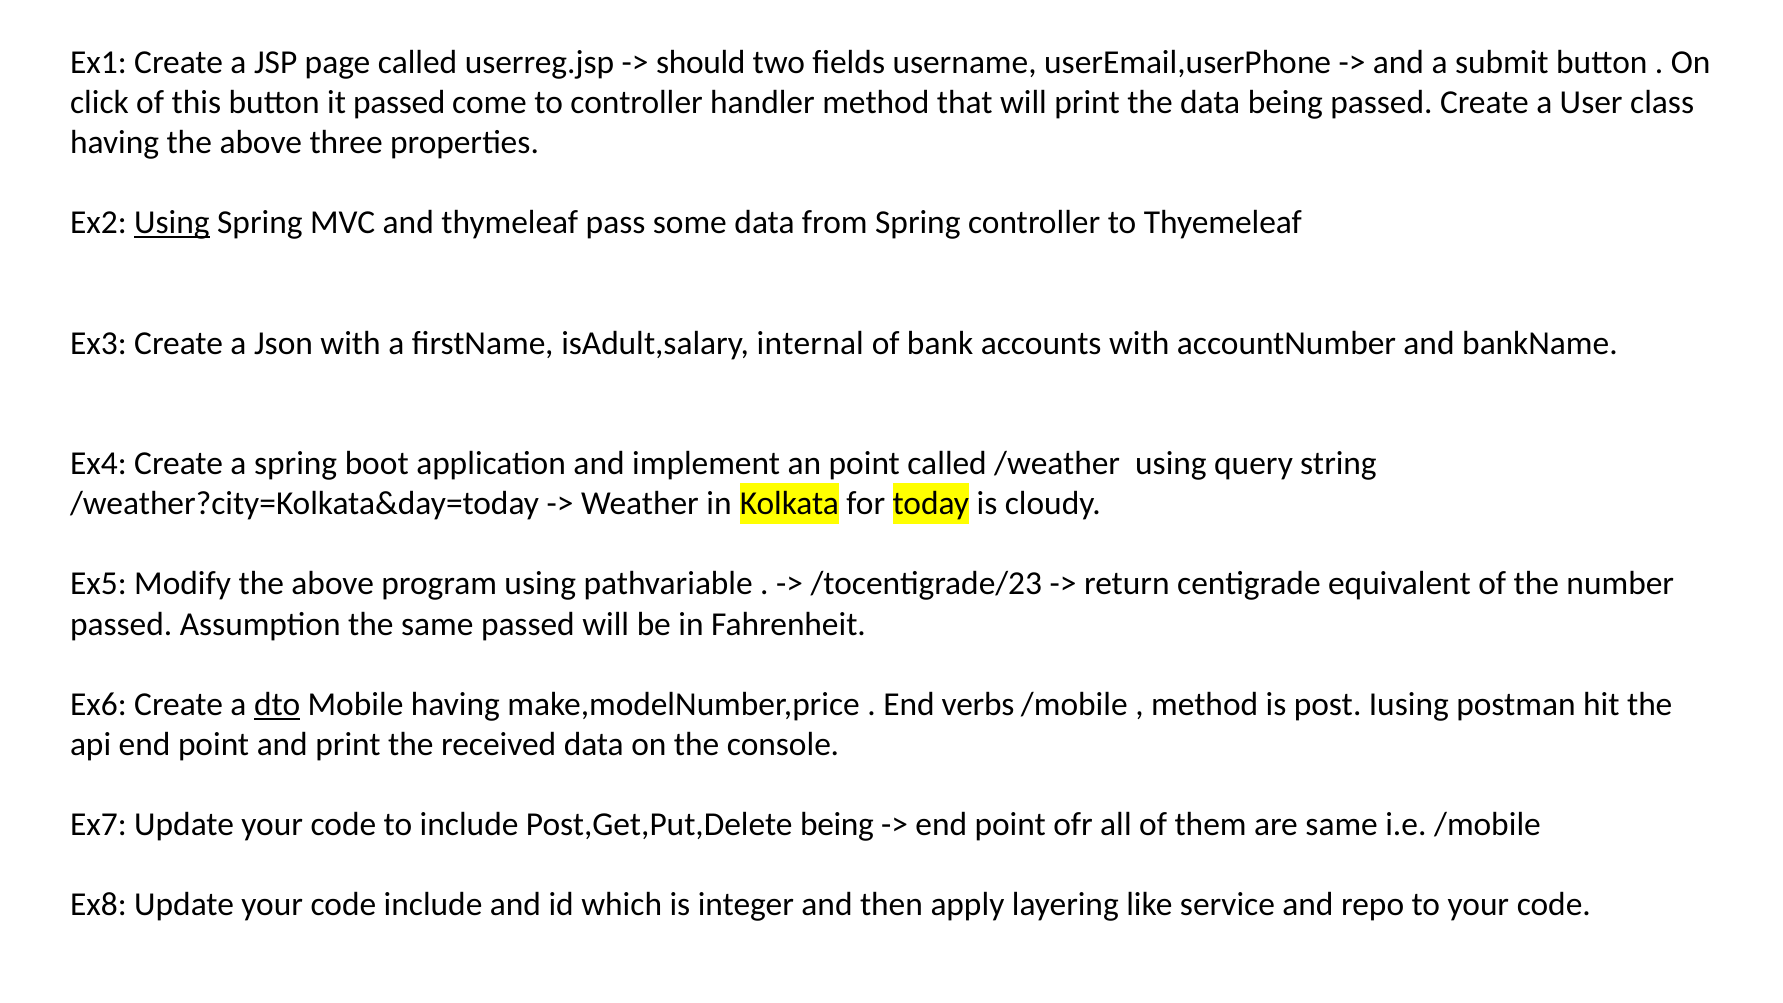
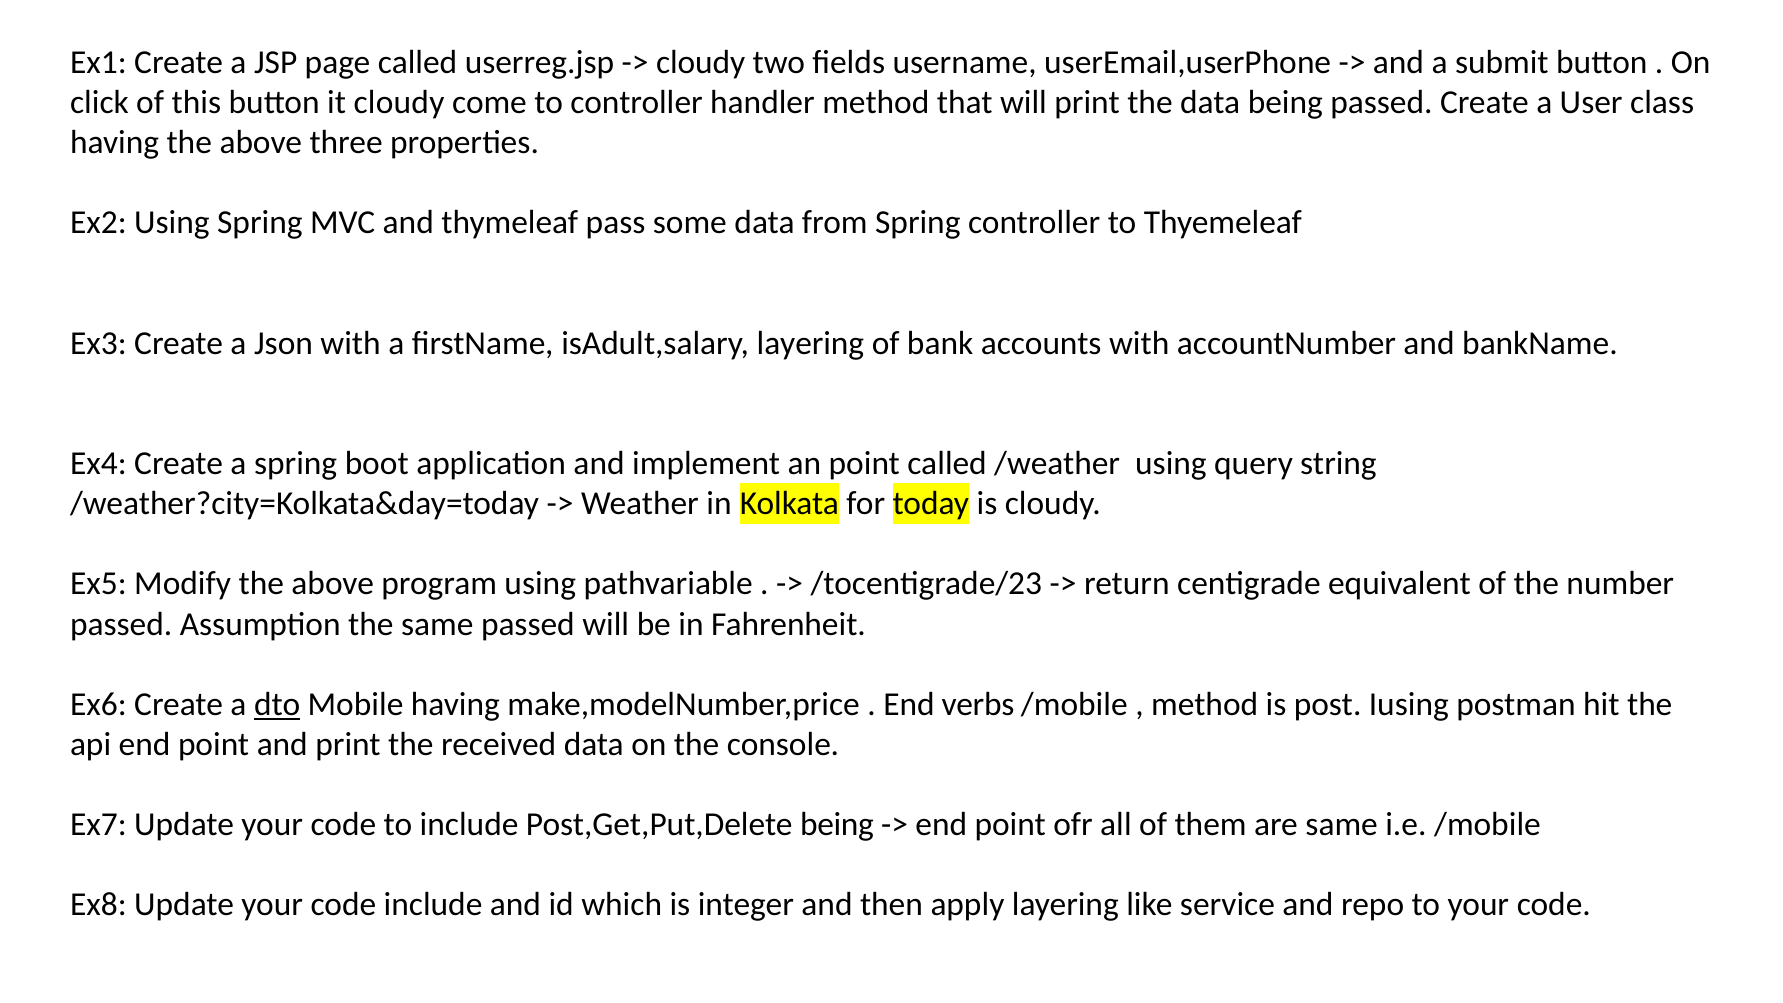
should: should -> cloudy (701, 62)
it passed: passed -> cloudy (399, 102)
Using underline: present -> none (172, 223)
isAdult,salary internal: internal -> layering (810, 343)
